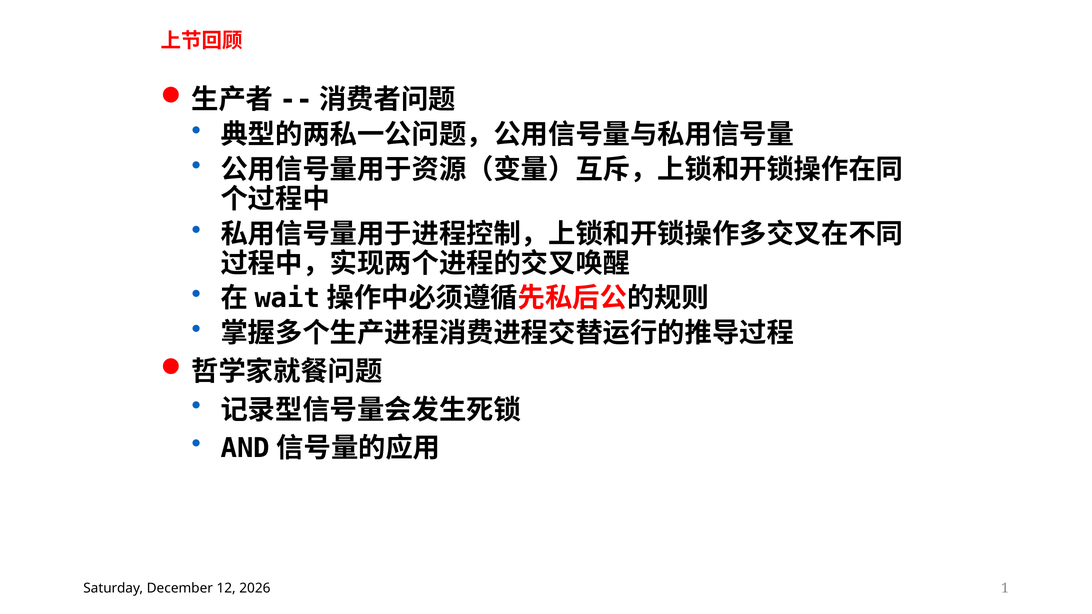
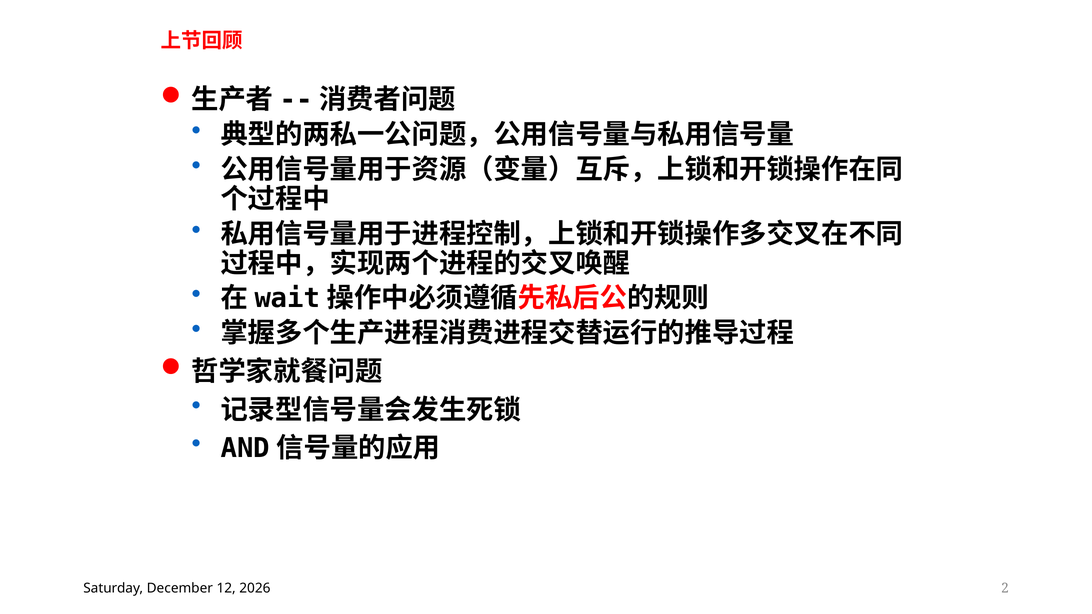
1: 1 -> 2 (1005, 588)
